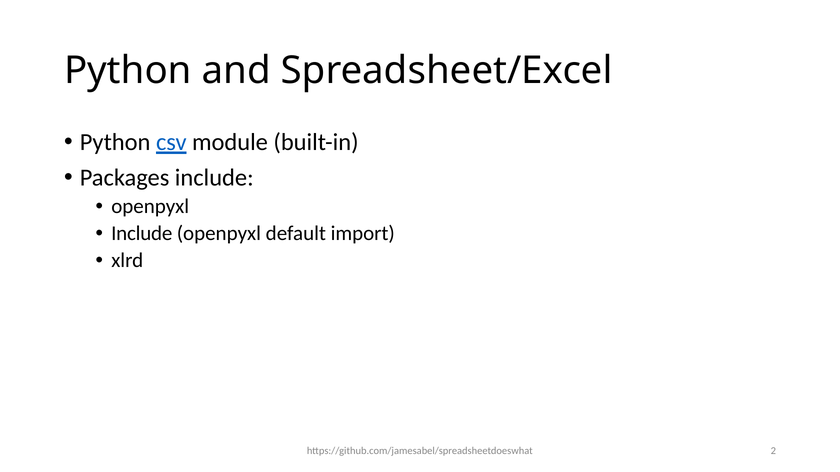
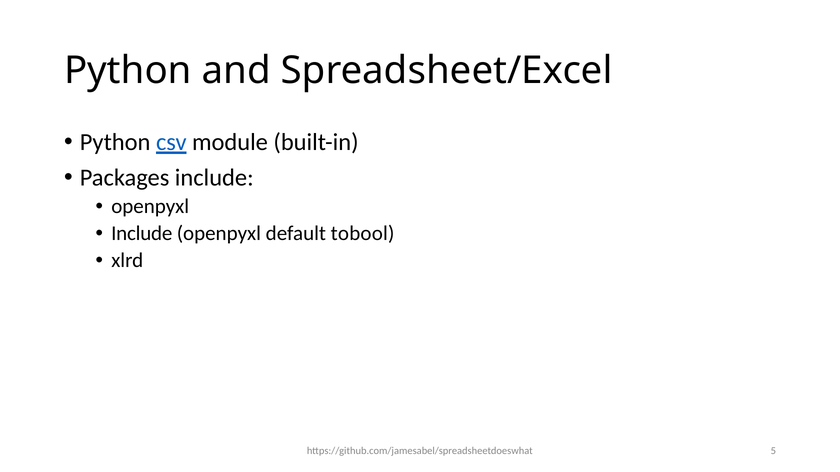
import: import -> tobool (363, 234)
2: 2 -> 5 (773, 451)
